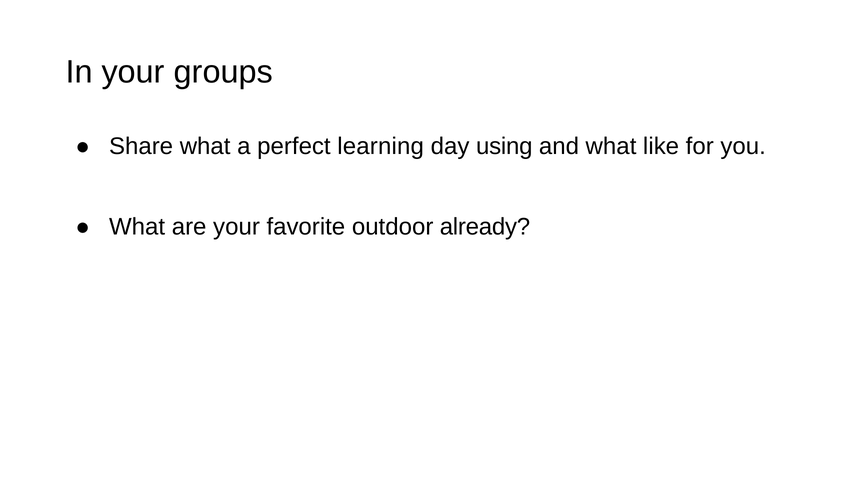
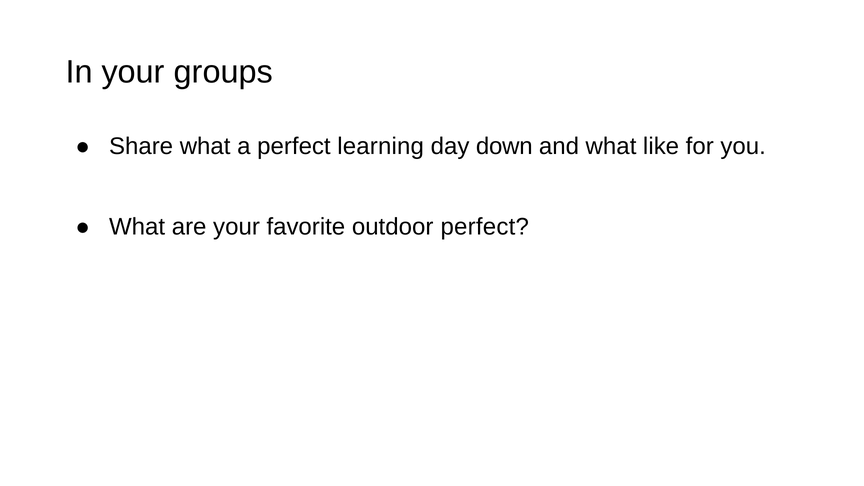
using: using -> down (504, 146)
outdoor already: already -> perfect (485, 227)
